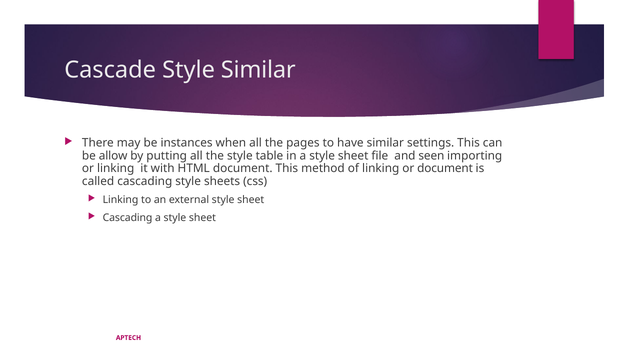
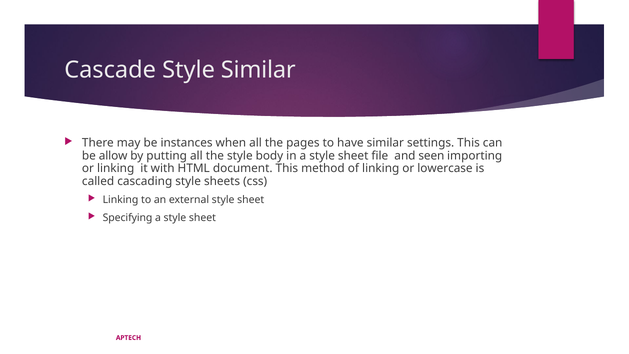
table: table -> body (269, 156)
or document: document -> lowercase (445, 168)
Cascading: Cascading -> Specifying (128, 218)
